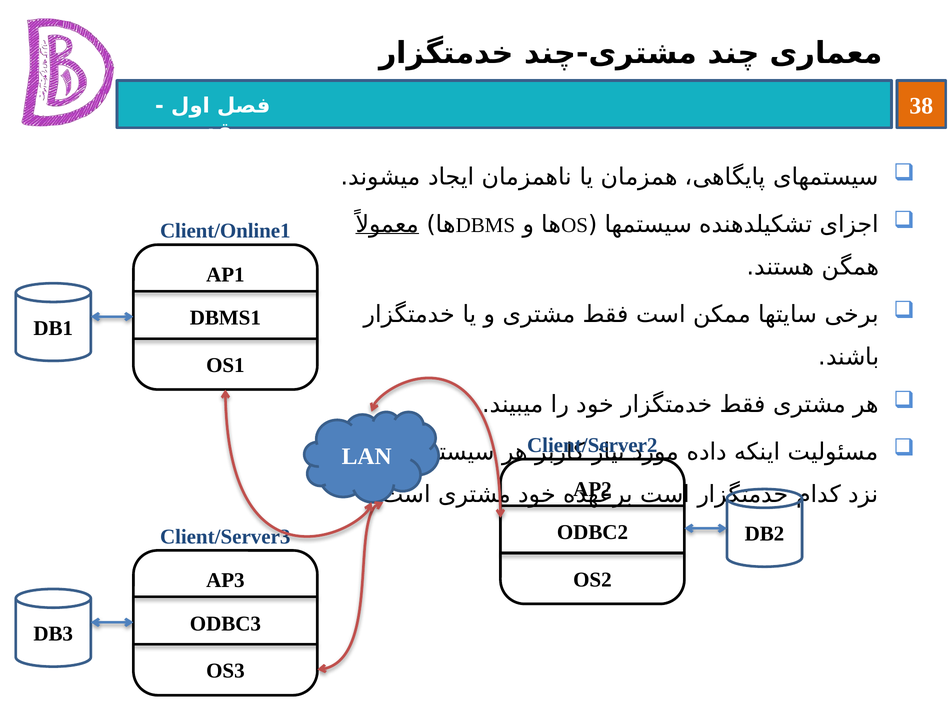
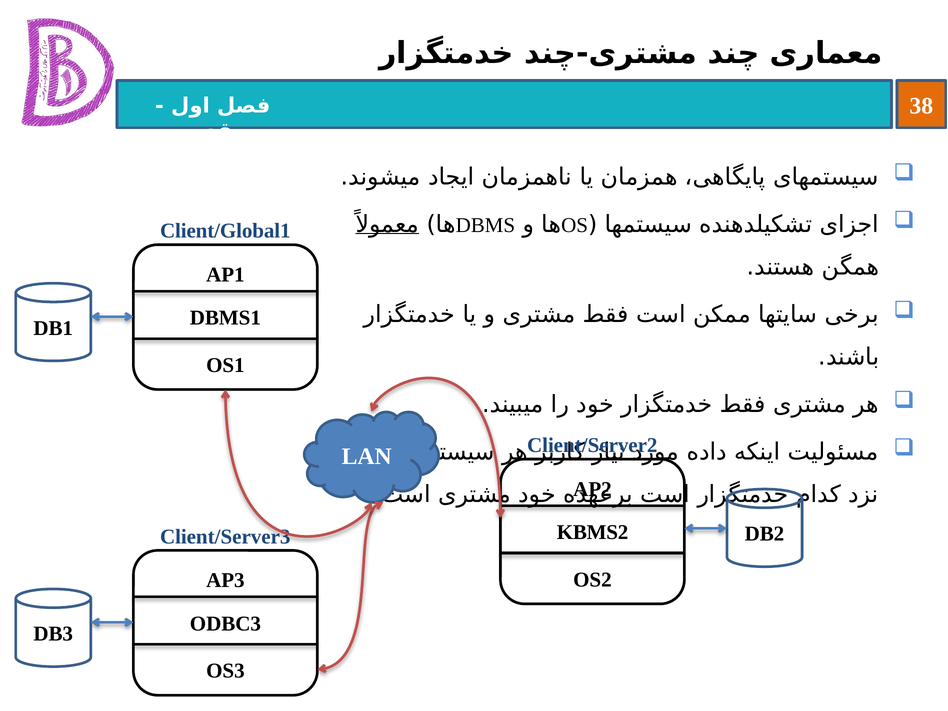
Client/Online1: Client/Online1 -> Client/Global1 (225, 231)
ODBC2: ODBC2 -> KBMS2 (593, 532)
